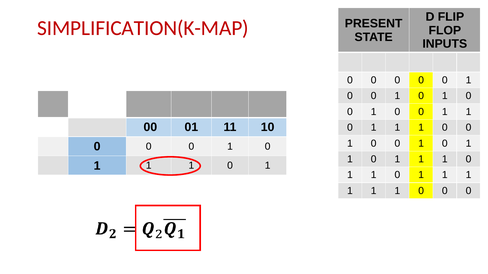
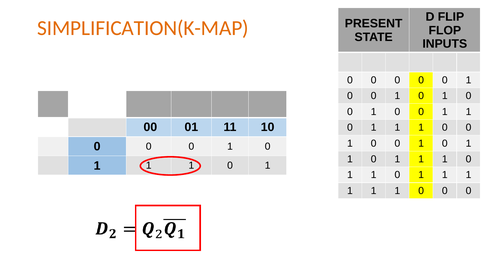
SIMPLIFICATION(K-MAP colour: red -> orange (143, 28)
